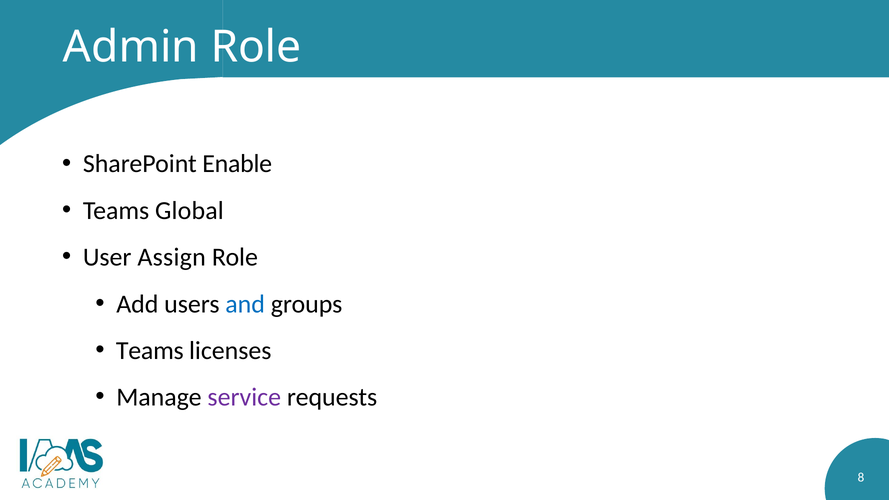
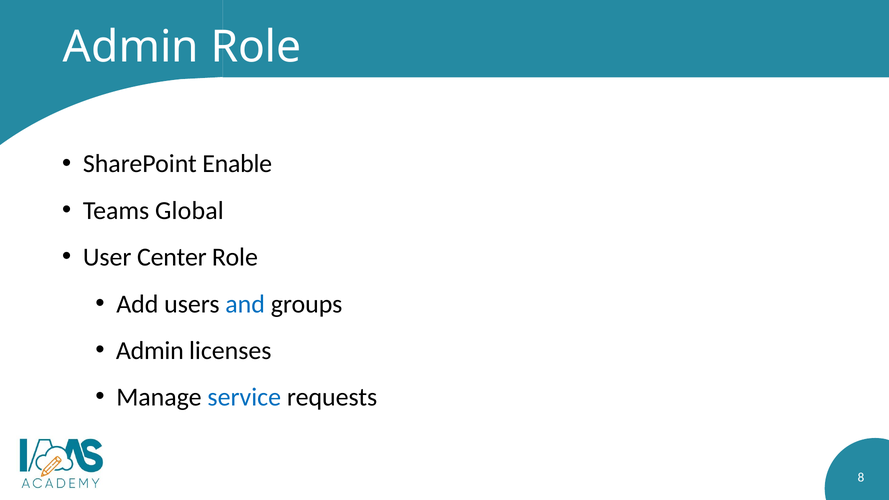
Assign: Assign -> Center (172, 257)
Teams: Teams -> Admin (150, 351)
service colour: purple -> blue (244, 397)
